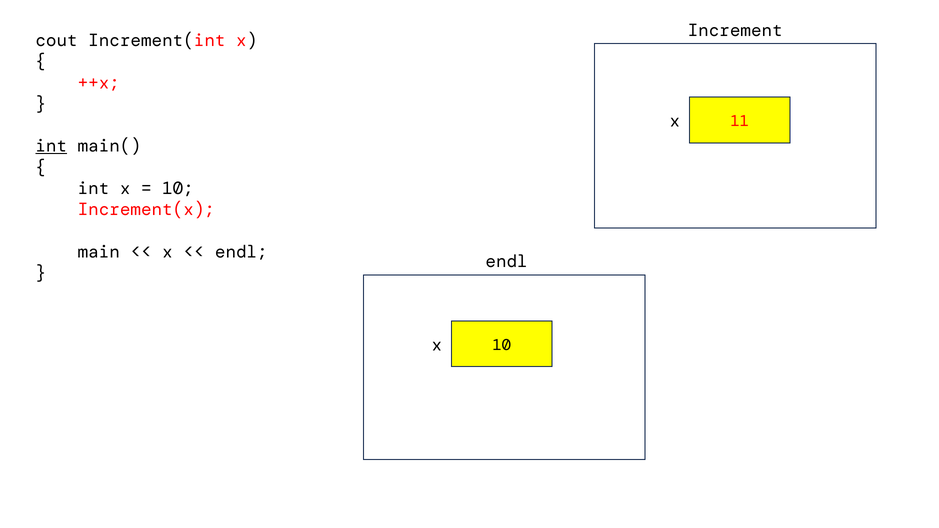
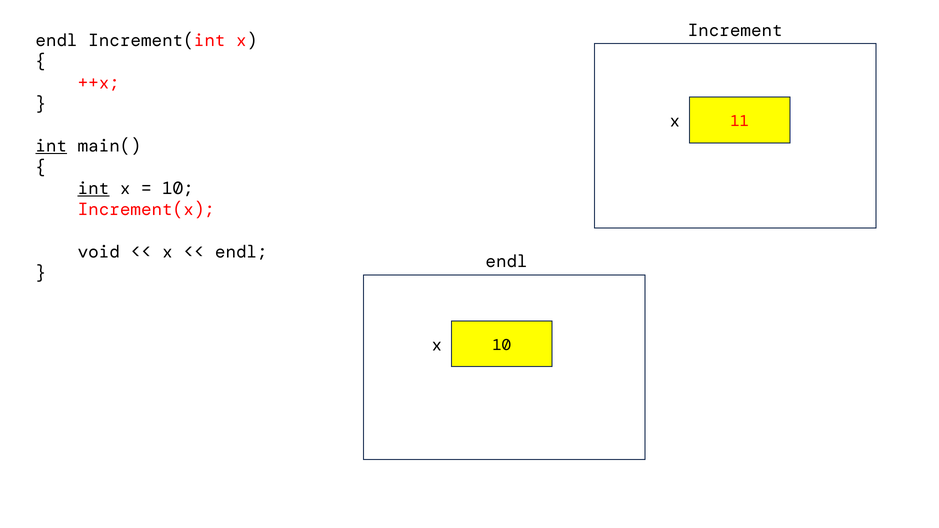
cout: cout -> endl (57, 41)
int underline: none -> present (93, 188)
main: main -> void (99, 252)
